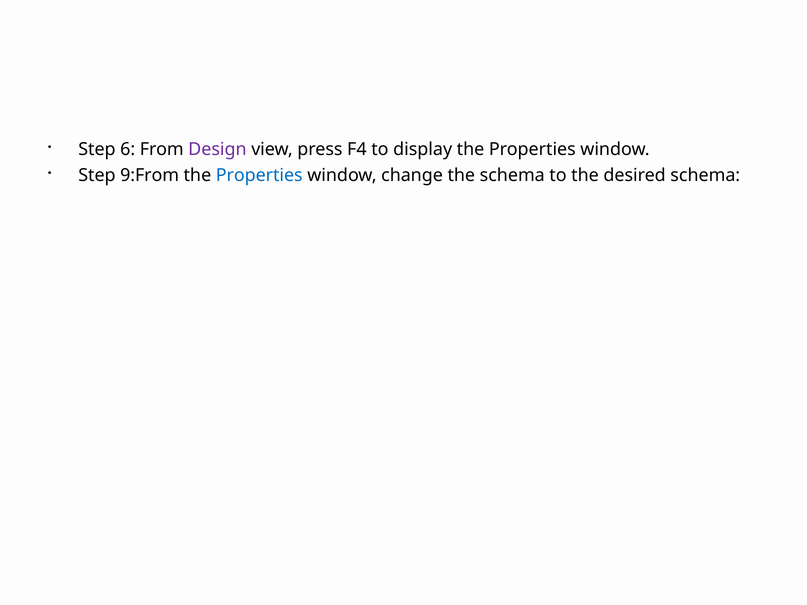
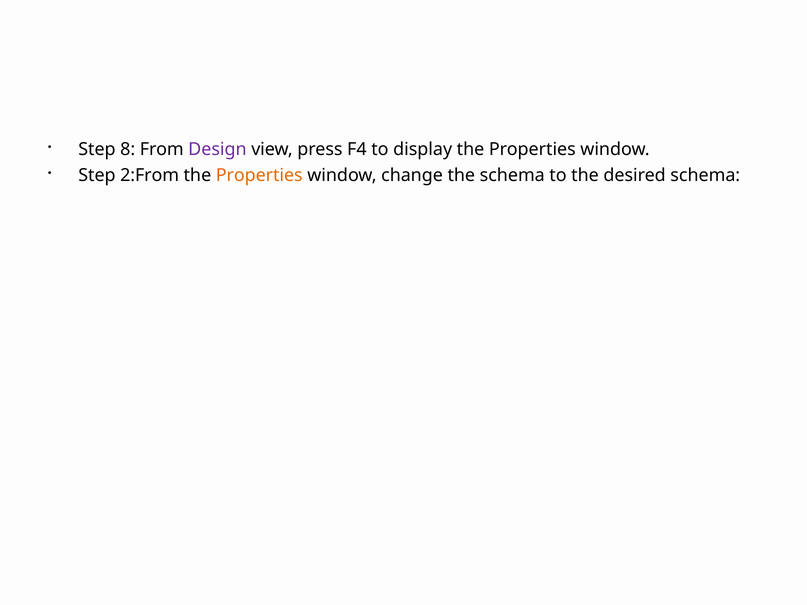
6: 6 -> 8 (128, 149)
9:From: 9:From -> 2:From (150, 175)
Properties colour: blue -> orange (259, 175)
